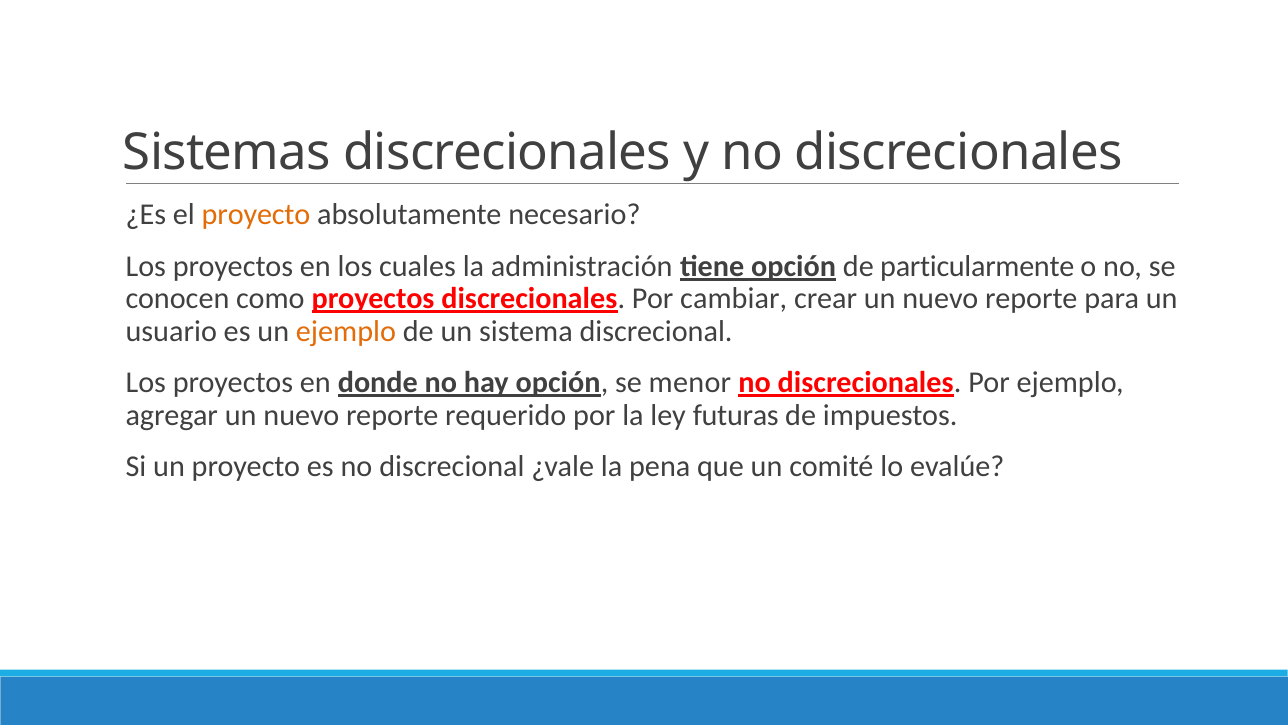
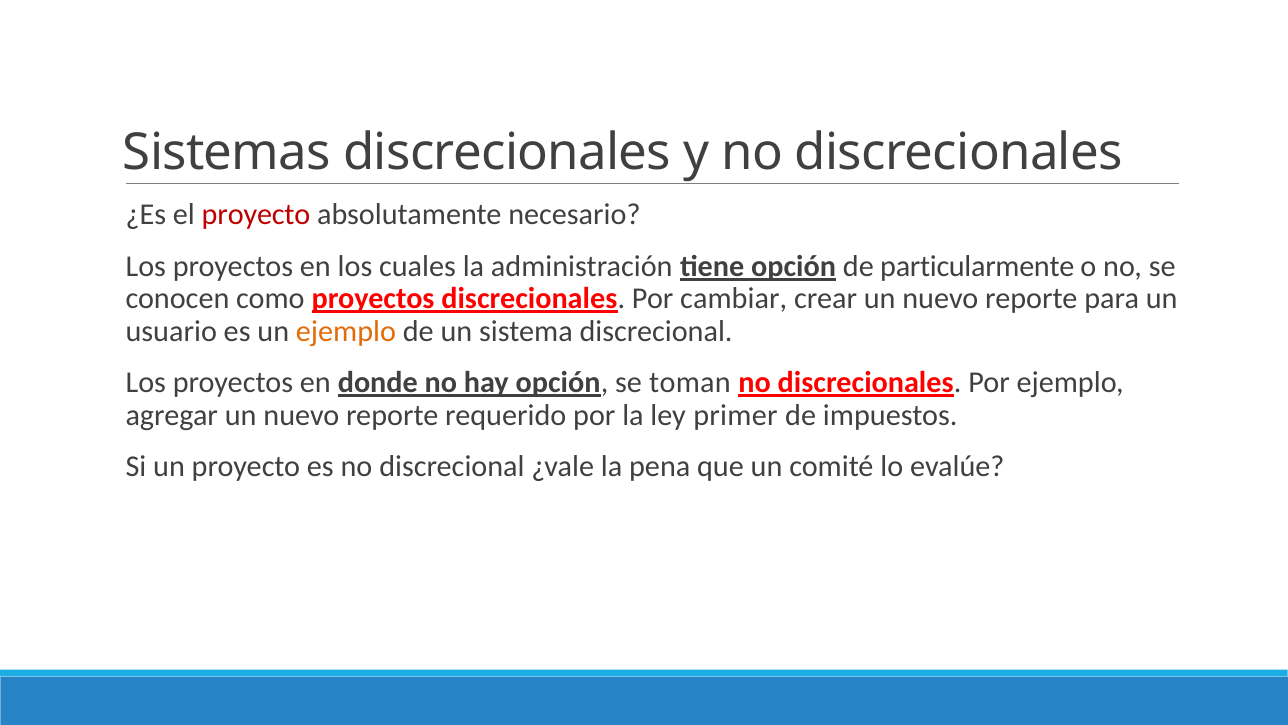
proyecto colour: orange -> red (256, 215)
menor: menor -> toman (690, 383)
futuras: futuras -> primer (735, 415)
